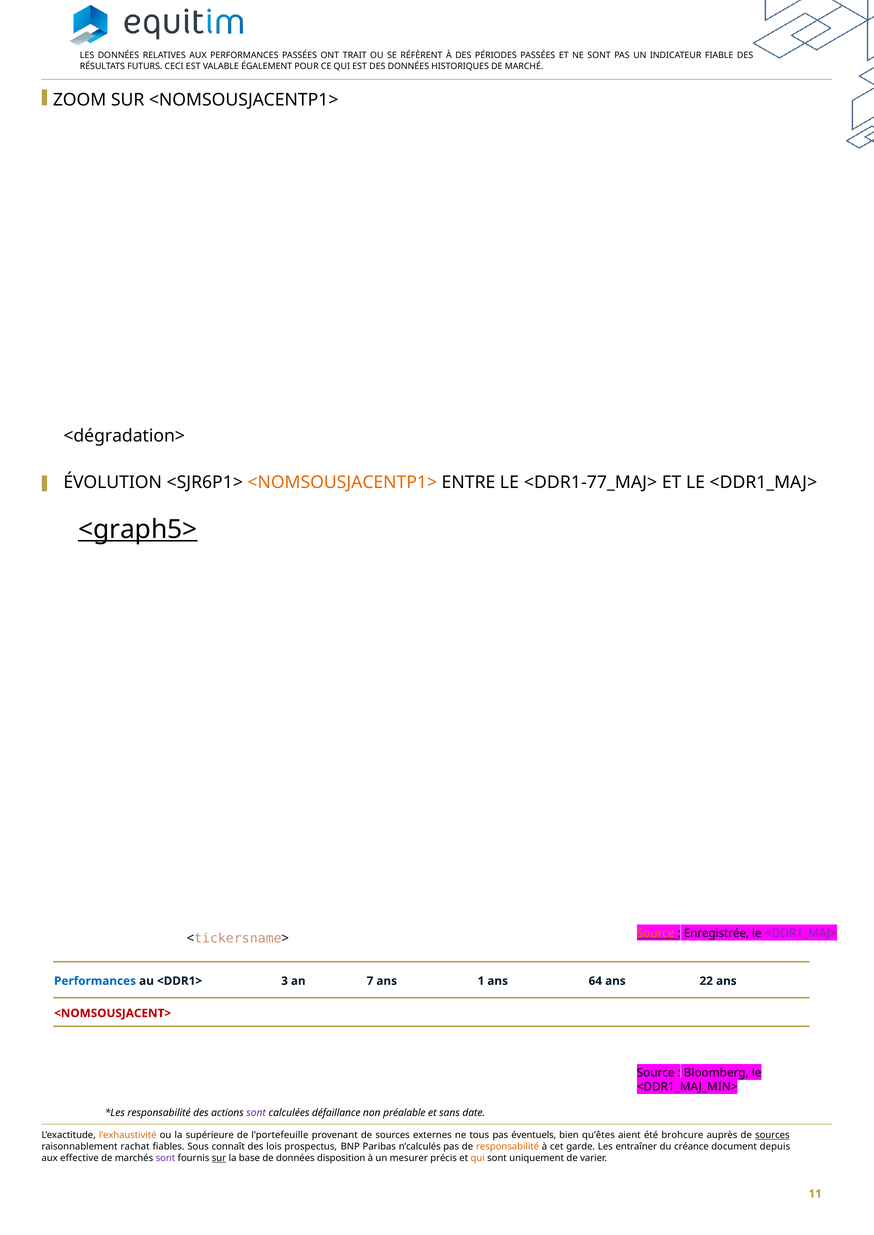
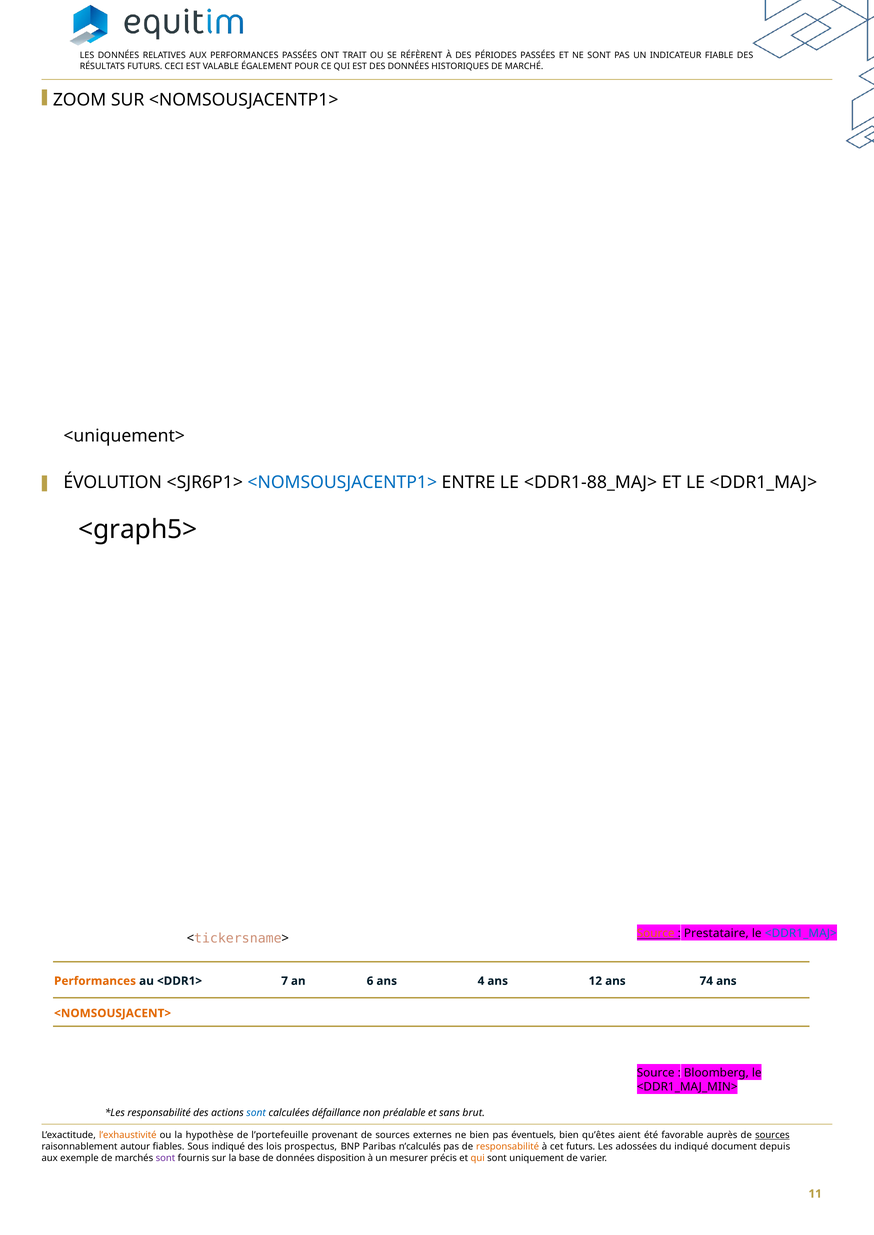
<dégradation>: <dégradation> -> <uniquement> (124, 436)
<NOMSOUSJACENTP1> colour: orange -> blue (342, 483)
<DDR1-77_MAJ>: <DDR1-77_MAJ> -> <DDR1-88_MAJ> (591, 483)
<graph5> underline: present -> none (138, 530)
Enregistrée: Enregistrée -> Prestataire (716, 934)
<DDR1_MAJ> colour: purple -> blue (801, 934)
Performances colour: blue -> orange (95, 982)
3: 3 -> 7 (285, 982)
7: 7 -> 6 (370, 982)
1: 1 -> 4 (481, 982)
64: 64 -> 12 (595, 982)
22: 22 -> 74 (706, 982)
<NOMSOUSJACENT> colour: red -> orange (113, 1014)
sont colour: purple -> blue (256, 1114)
date: date -> brut (474, 1114)
supérieure: supérieure -> hypothèse (210, 1136)
ne tous: tous -> bien (479, 1136)
brohcure: brohcure -> favorable (682, 1136)
rachat: rachat -> autour (135, 1148)
Sous connaît: connaît -> indiqué (228, 1148)
cet garde: garde -> futurs (581, 1148)
entraîner: entraîner -> adossées (636, 1148)
du créance: créance -> indiqué (691, 1148)
effective: effective -> exemple (79, 1159)
sur underline: present -> none (219, 1159)
